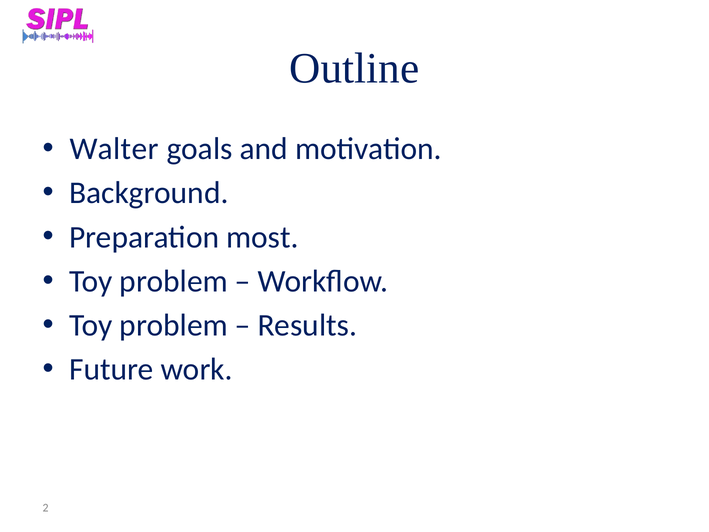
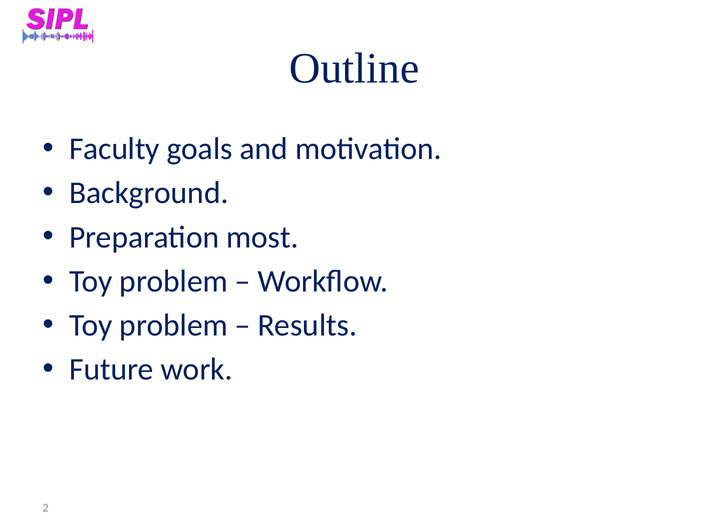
Walter: Walter -> Faculty (114, 149)
